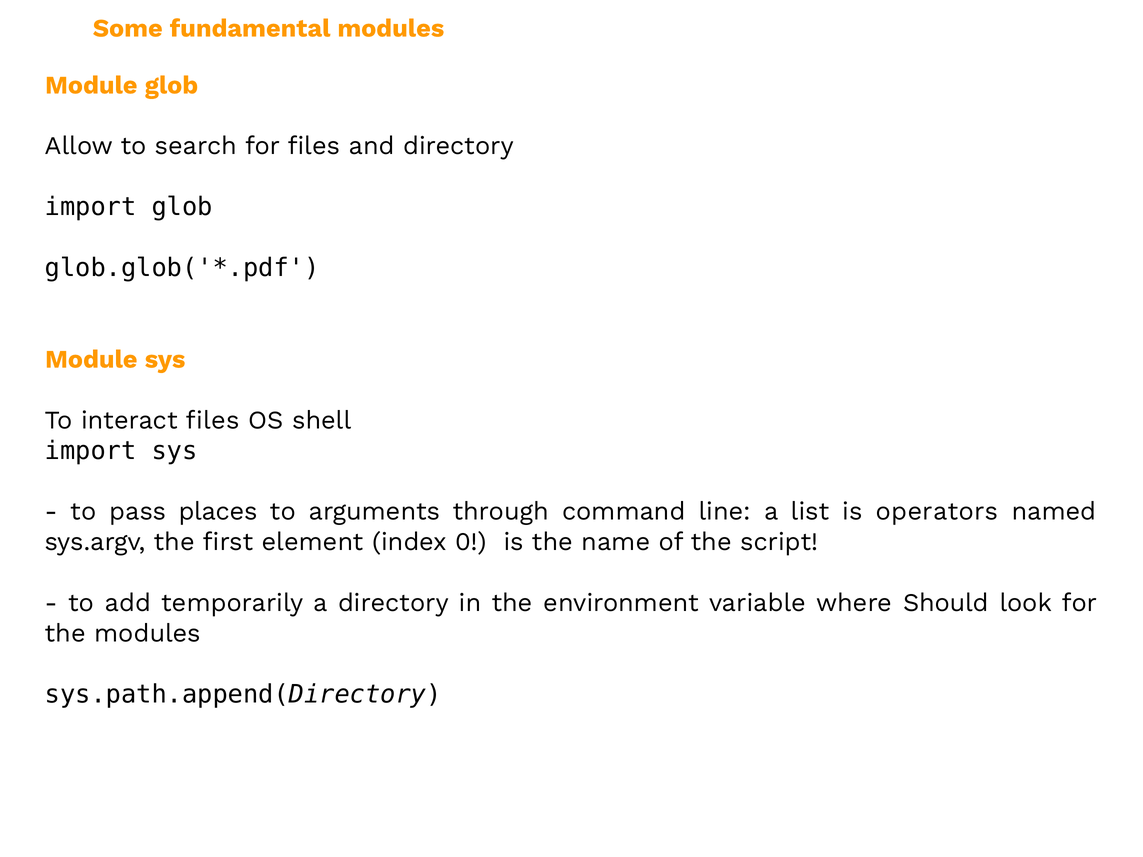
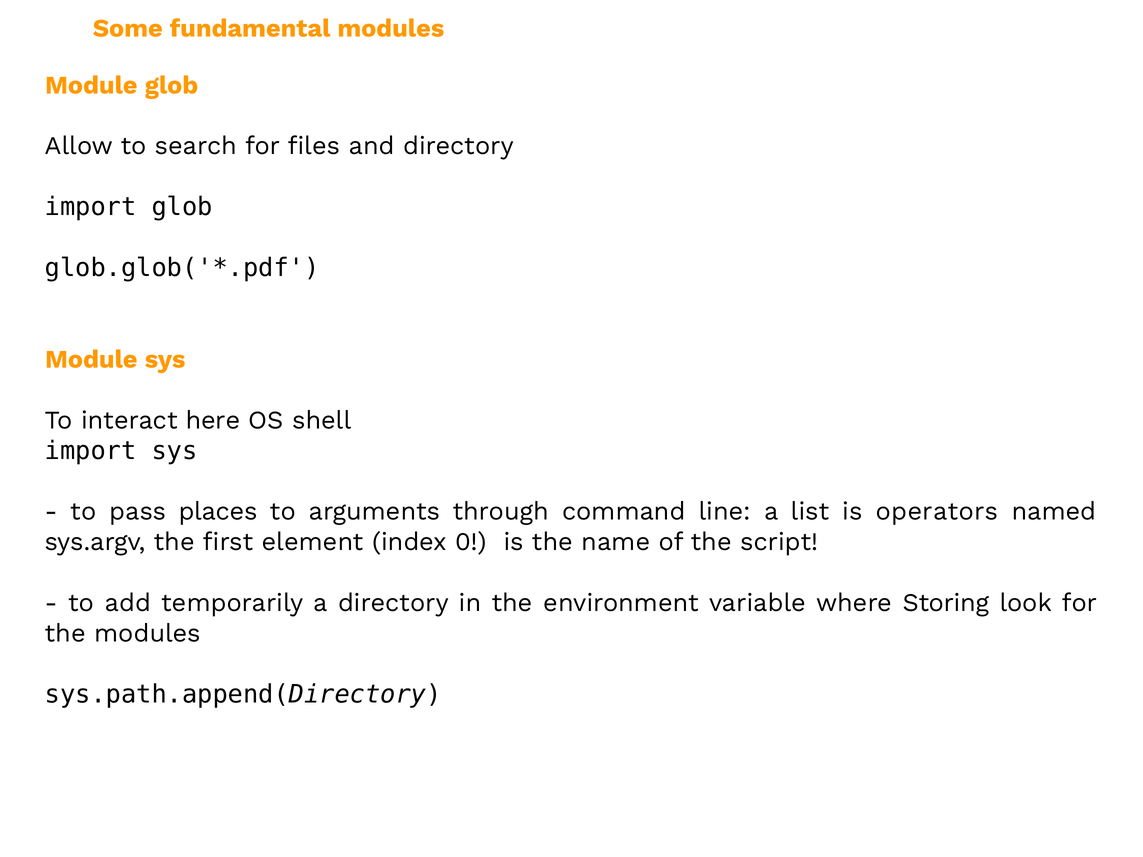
interact files: files -> here (213, 420)
Should: Should -> Storing (946, 603)
